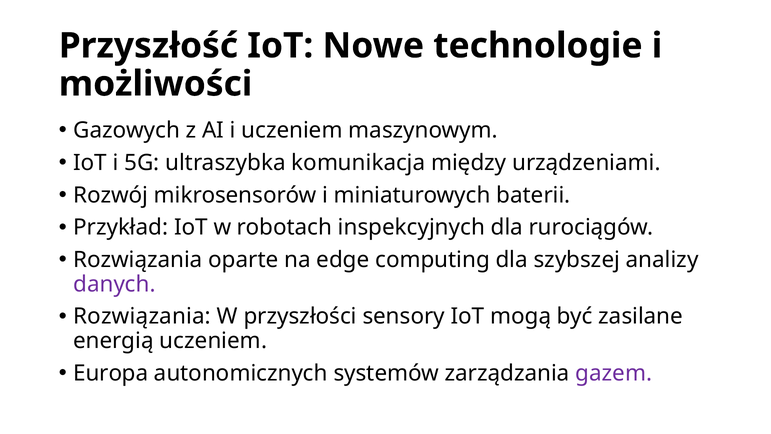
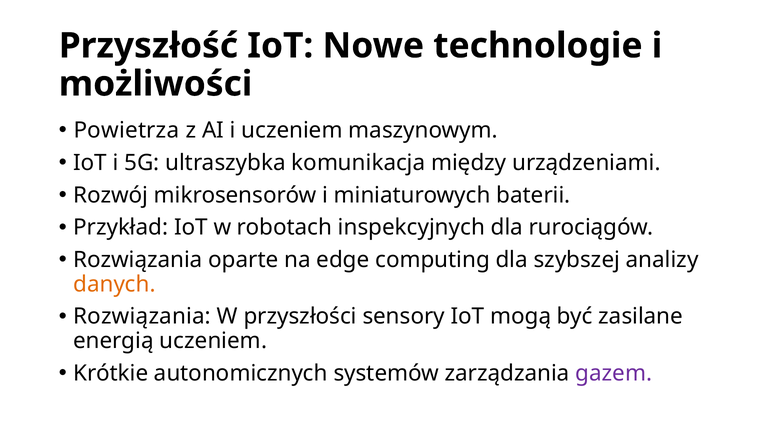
Gazowych: Gazowych -> Powietrza (126, 130)
danych colour: purple -> orange (114, 284)
Europa: Europa -> Krótkie (111, 373)
